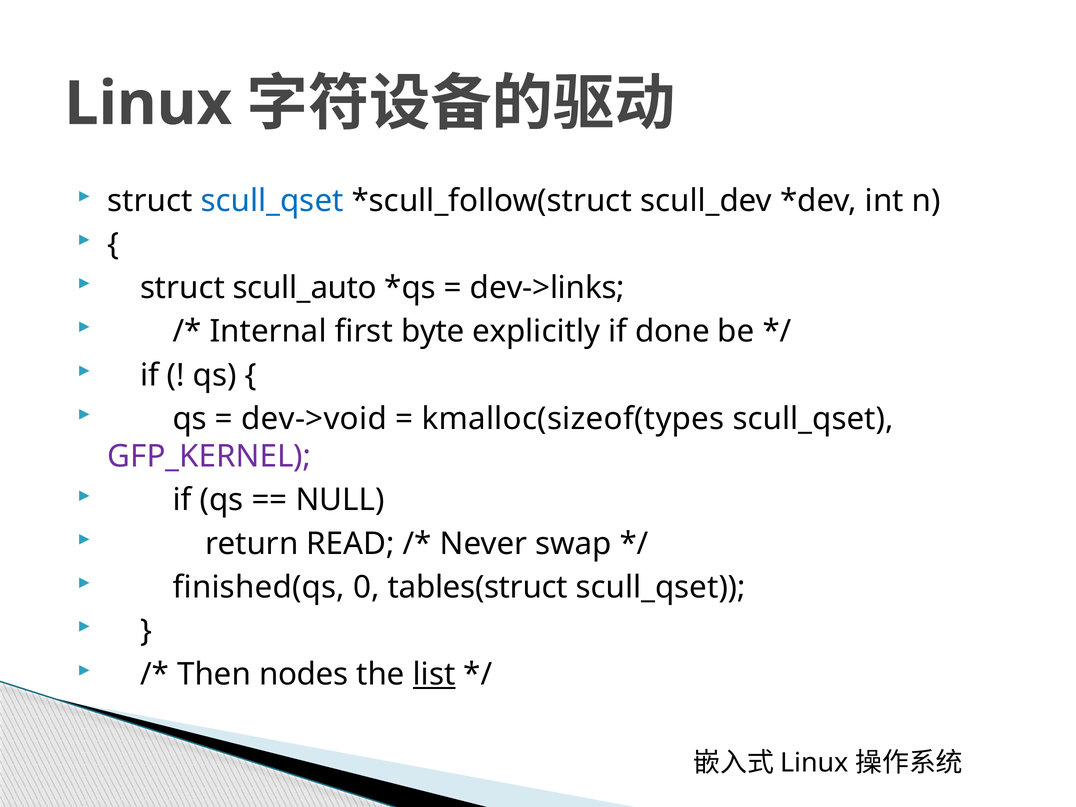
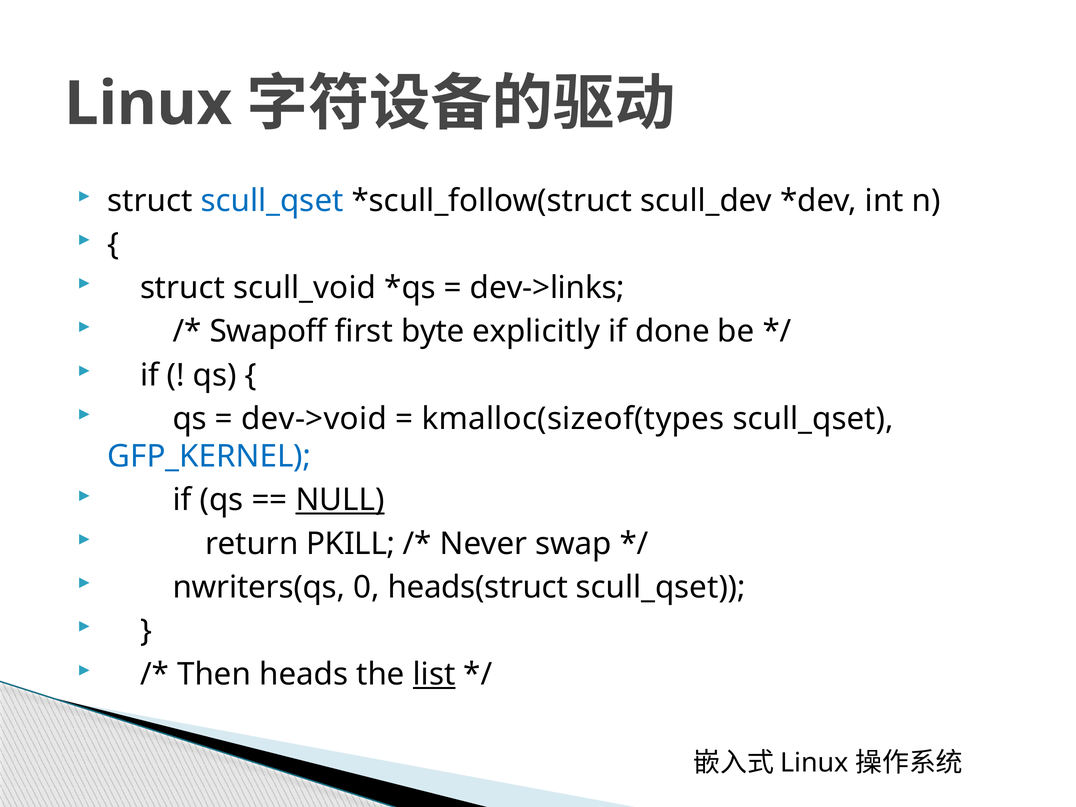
scull_auto: scull_auto -> scull_void (305, 288)
Internal: Internal -> Swapoff (268, 332)
GFP_KERNEL colour: purple -> blue (209, 456)
NULL underline: none -> present (340, 500)
READ: READ -> PKILL (351, 544)
finished(qs: finished(qs -> nwriters(qs (259, 587)
tables(struct: tables(struct -> heads(struct (478, 587)
nodes: nodes -> heads (304, 675)
